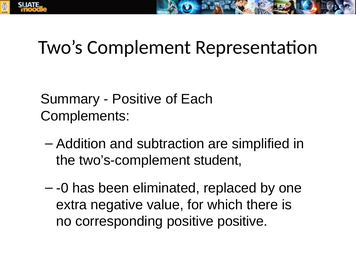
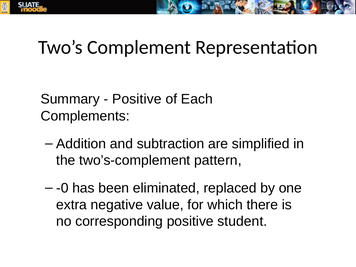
student: student -> pattern (218, 160)
positive positive: positive -> student (242, 221)
